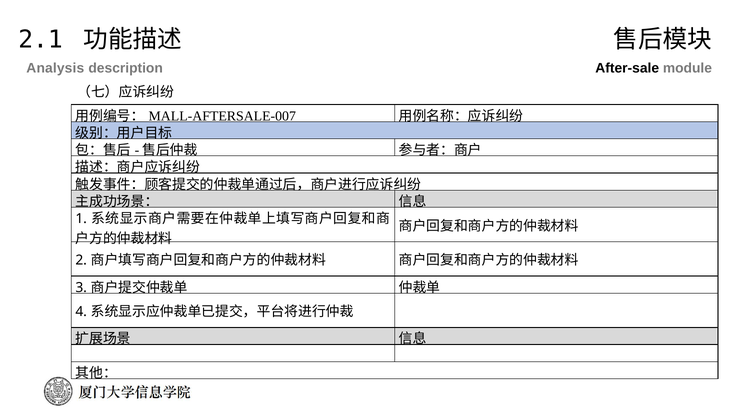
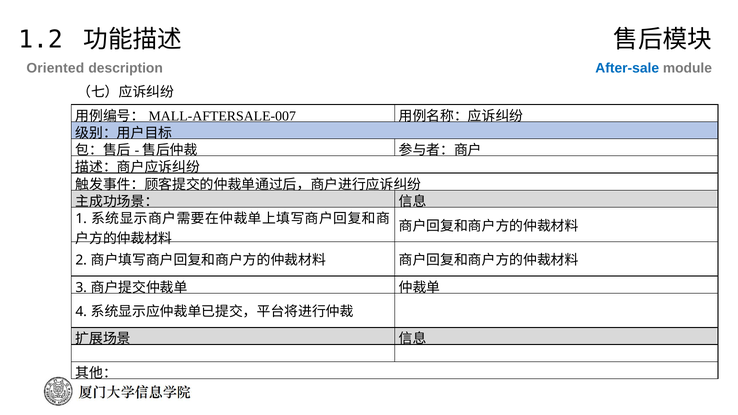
2.1: 2.1 -> 1.2 (41, 40)
Analysis: Analysis -> Oriented (55, 68)
After-sale colour: black -> blue (627, 68)
